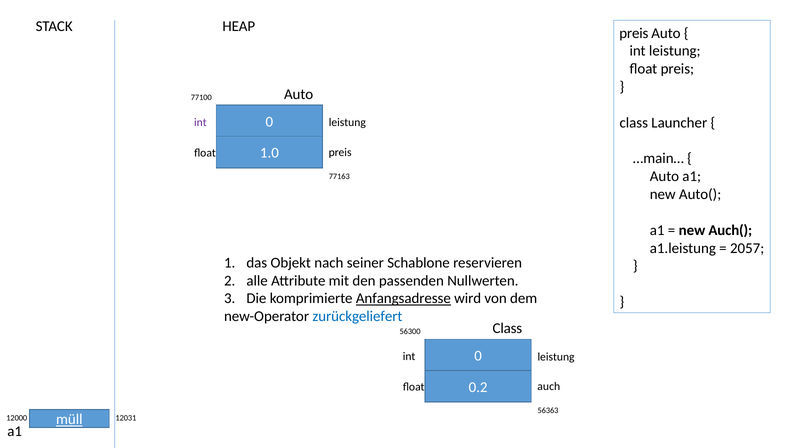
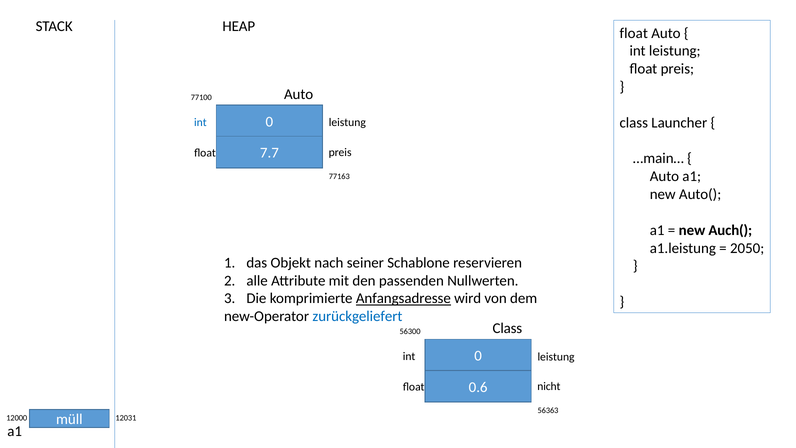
preis: preis -> float (634, 33)
int colour: purple -> blue (200, 122)
1.0: 1.0 -> 7.7 (269, 153)
2057: 2057 -> 2050 (747, 248)
0.2: 0.2 -> 0.6 (478, 387)
auch: auch -> nicht (549, 386)
müll underline: present -> none (69, 419)
